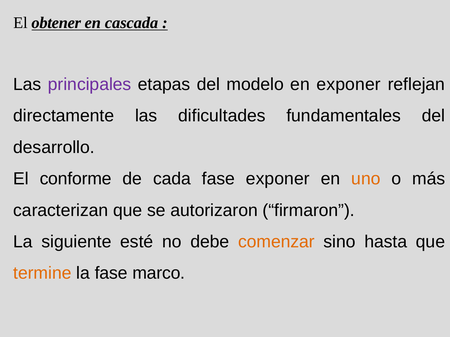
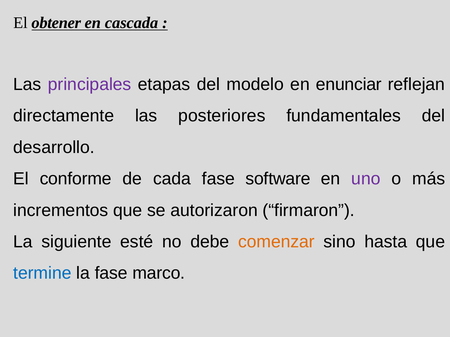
en exponer: exponer -> enunciar (349, 85)
dificultades: dificultades -> posteriores (222, 116)
fase exponer: exponer -> software (278, 179)
uno colour: orange -> purple (366, 179)
caracterizan: caracterizan -> incrementos (61, 211)
termine colour: orange -> blue (42, 274)
